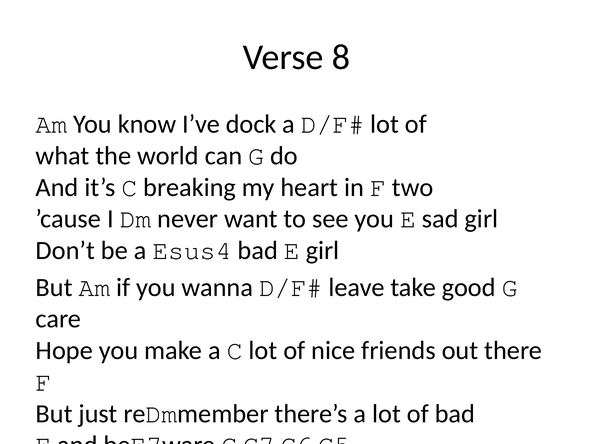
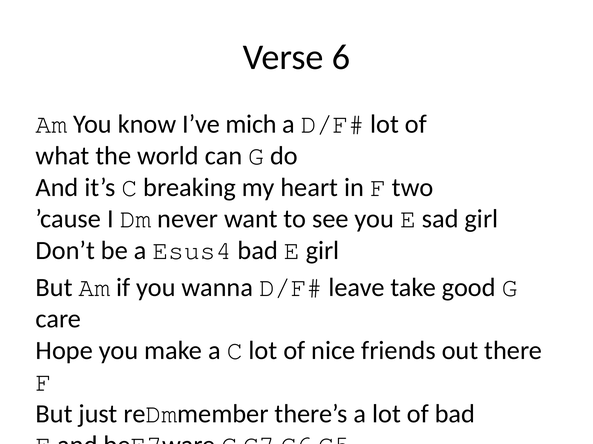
8: 8 -> 6 (341, 57)
dock: dock -> mich (251, 124)
